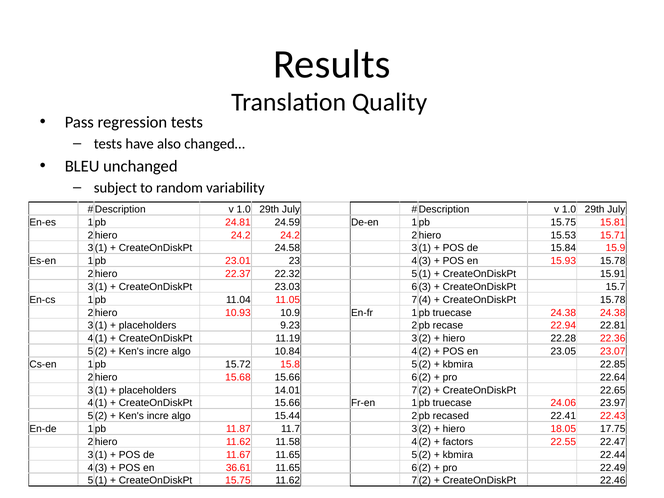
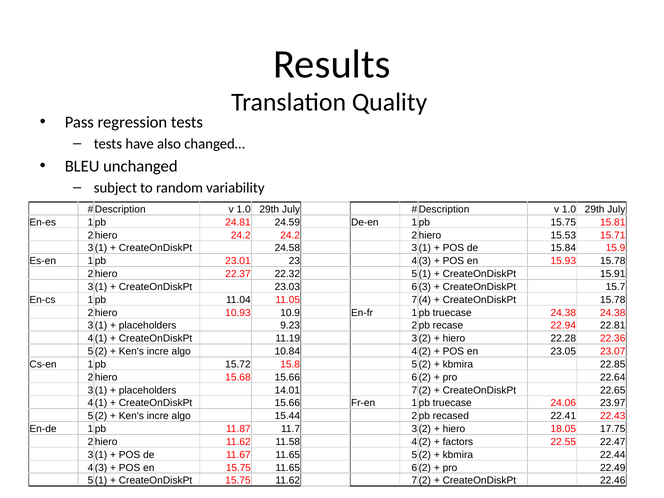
en 36.61: 36.61 -> 15.75 (238, 468)
